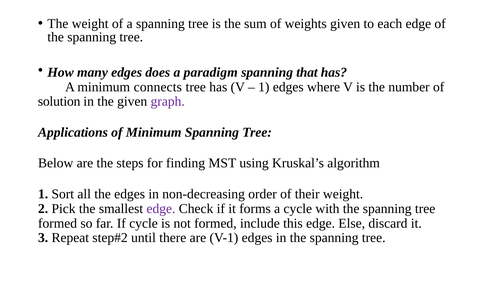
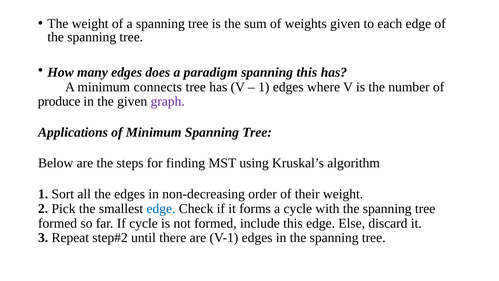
spanning that: that -> this (307, 72)
solution: solution -> produce (59, 101)
edge colour: purple -> blue (161, 208)
